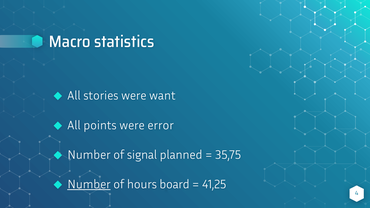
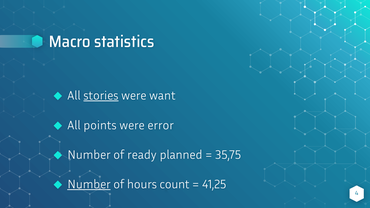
stories underline: none -> present (101, 96)
signal: signal -> ready (142, 155)
board: board -> count (175, 185)
